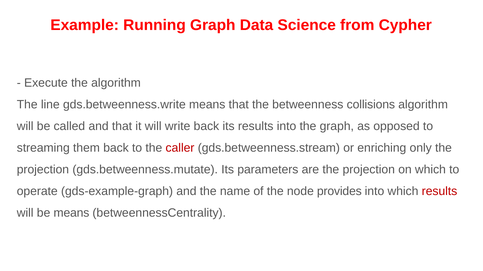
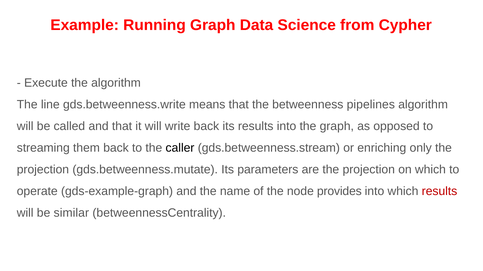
collisions: collisions -> pipelines (371, 105)
caller colour: red -> black (180, 148)
be means: means -> similar (71, 214)
